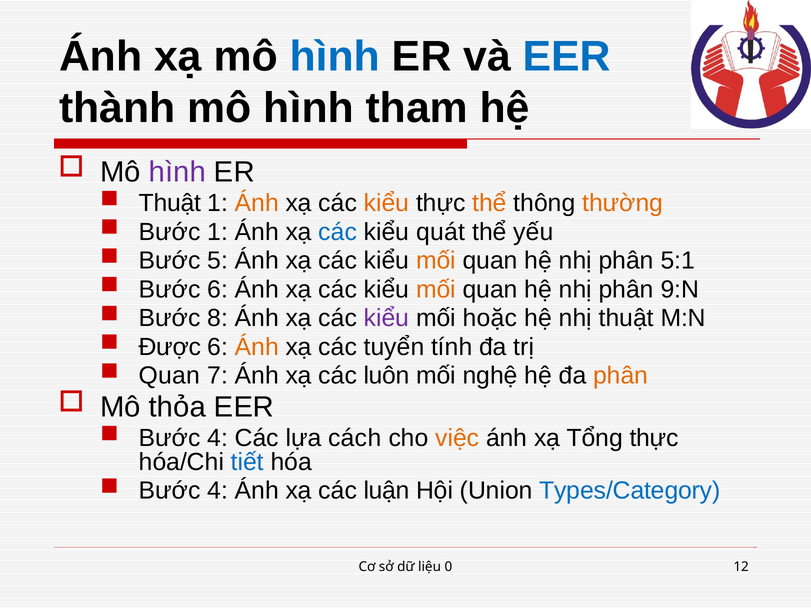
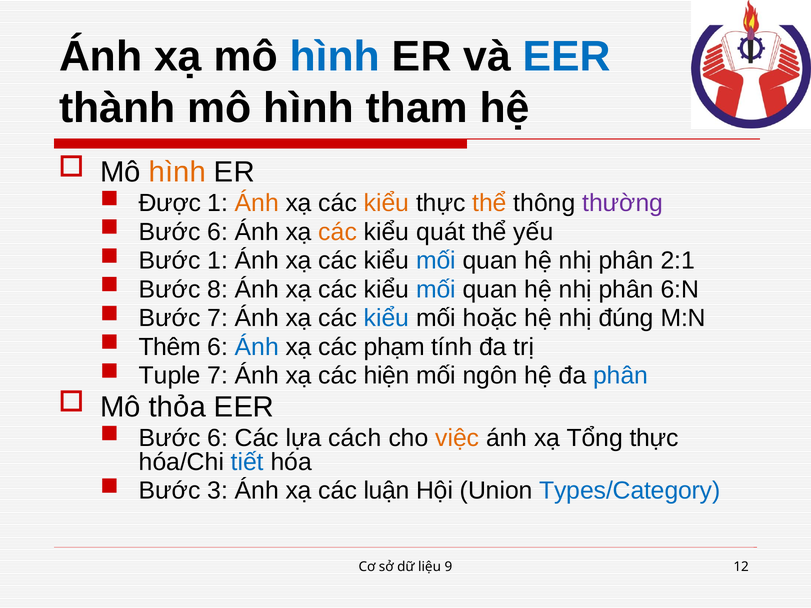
hình colour: purple -> orange (177, 172)
Thuật: Thuật -> Được (170, 203)
thường colour: orange -> purple (623, 203)
1: 1 -> 6 (218, 232)
các colour: blue -> orange (338, 232)
Bước 5: 5 -> 1 (218, 261)
mối colour: orange -> blue (436, 261)
5:1: 5:1 -> 2:1 (678, 261)
Bước 6: 6 -> 8 (218, 290)
mối colour: orange -> blue (436, 290)
9:N: 9:N -> 6:N (680, 290)
Bước 8: 8 -> 7 (218, 318)
kiểu colour: purple -> blue (387, 318)
nhị thuật: thuật -> đúng (626, 318)
Được: Được -> Thêm (170, 347)
Ánh colour: orange -> blue (257, 347)
tuyển: tuyển -> phạm (394, 347)
Quan: Quan -> Tuple (170, 376)
luôn: luôn -> hiện (387, 376)
nghệ: nghệ -> ngôn (490, 376)
phân colour: orange -> blue (621, 376)
4: 4 -> 6 (218, 438)
4: 4 -> 3 (218, 491)
0: 0 -> 9 (448, 567)
